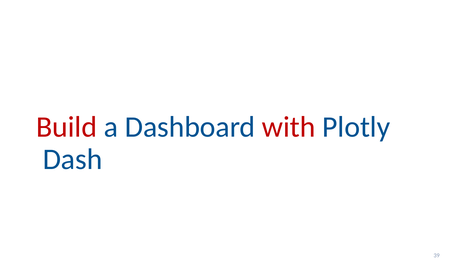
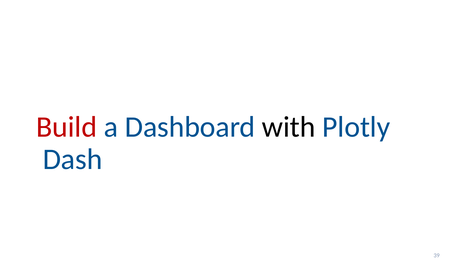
with colour: red -> black (289, 127)
